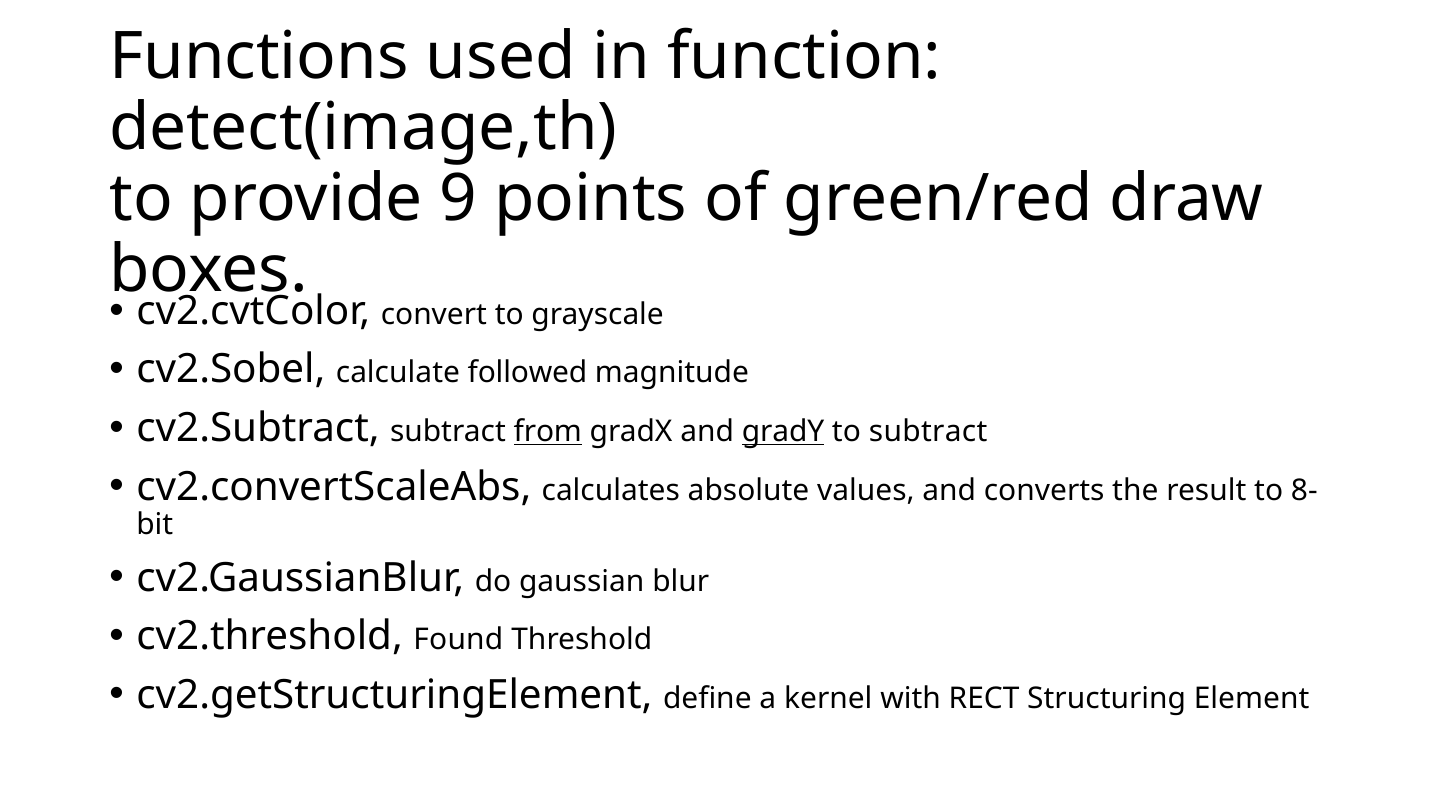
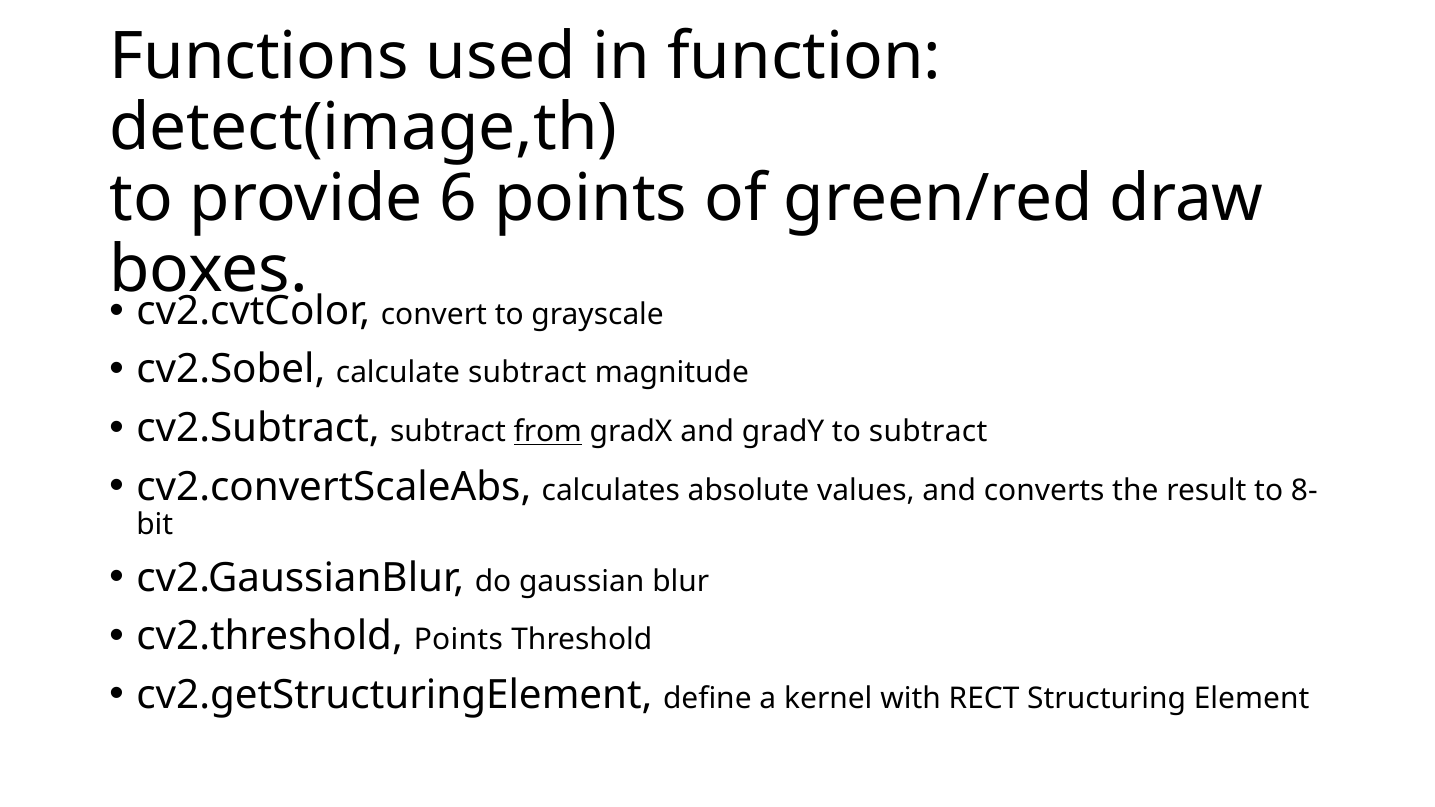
9: 9 -> 6 (458, 199)
calculate followed: followed -> subtract (527, 373)
gradY underline: present -> none (783, 432)
cv2.threshold Found: Found -> Points (458, 640)
